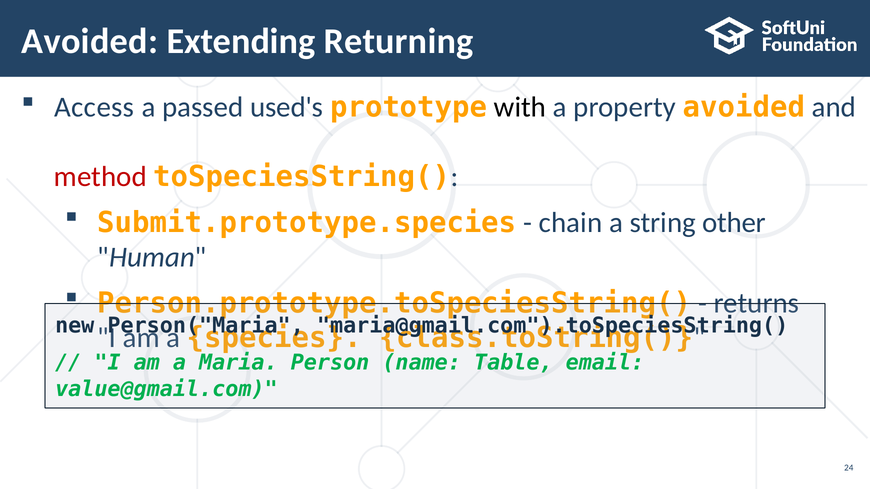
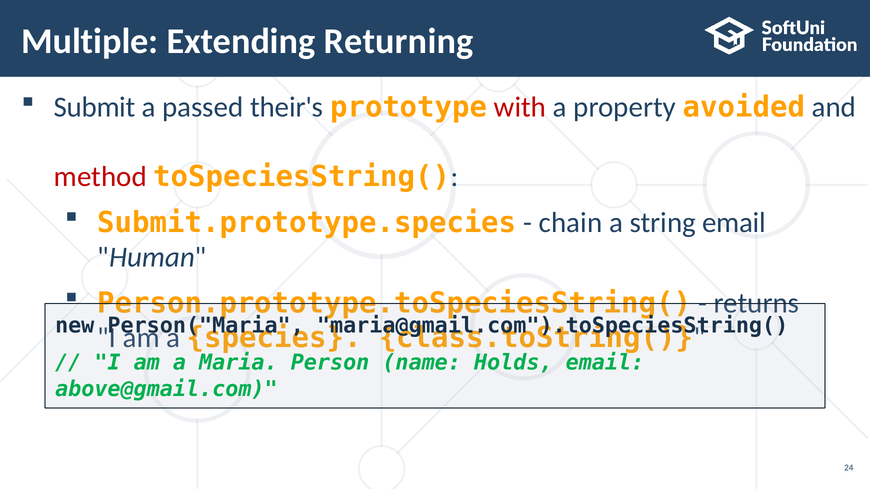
Avoided: Avoided -> Multiple (90, 41)
Access: Access -> Submit (95, 107)
used's: used's -> their's (287, 107)
with colour: black -> red (520, 107)
string other: other -> email (734, 223)
Table: Table -> Holds (513, 363)
value@gmail.com: value@gmail.com -> above@gmail.com (166, 389)
